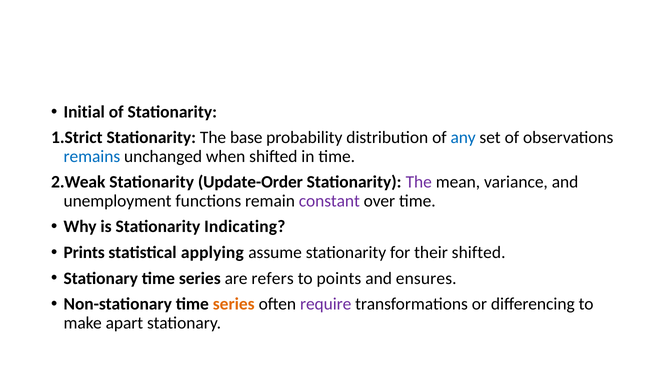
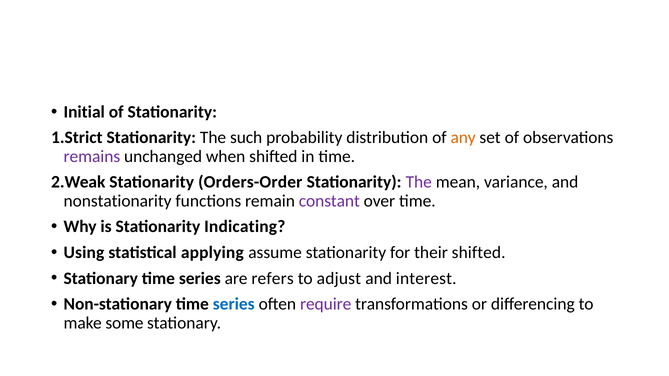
base: base -> such (246, 138)
any colour: blue -> orange (463, 138)
remains colour: blue -> purple (92, 157)
Update-Order: Update-Order -> Orders-Order (250, 182)
unemployment: unemployment -> nonstationarity (118, 201)
Prints: Prints -> Using (84, 253)
points: points -> adjust (339, 278)
ensures: ensures -> interest (426, 278)
series colour: orange -> blue (234, 304)
apart: apart -> some (125, 323)
